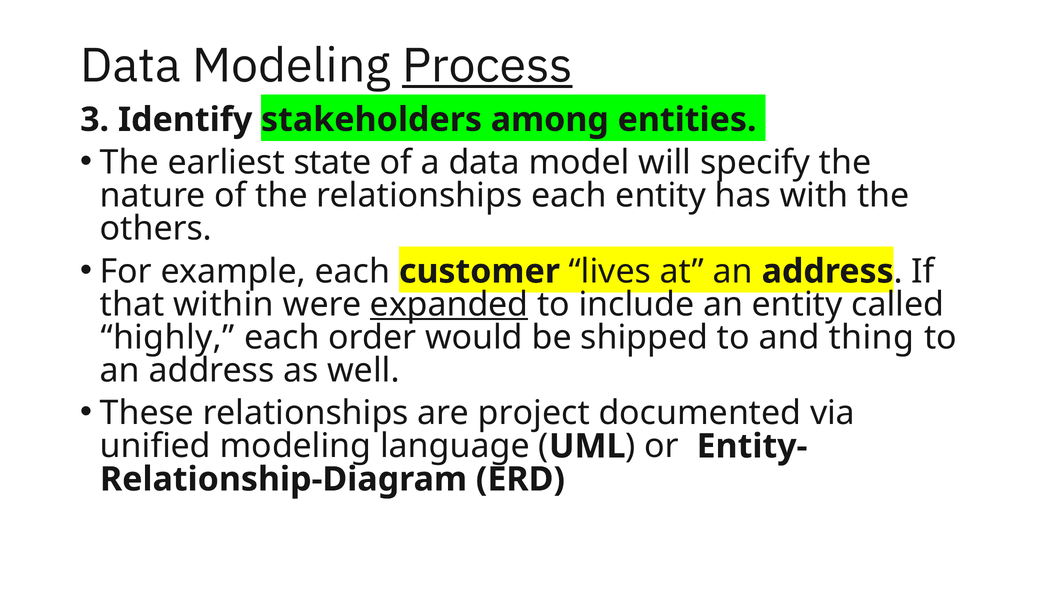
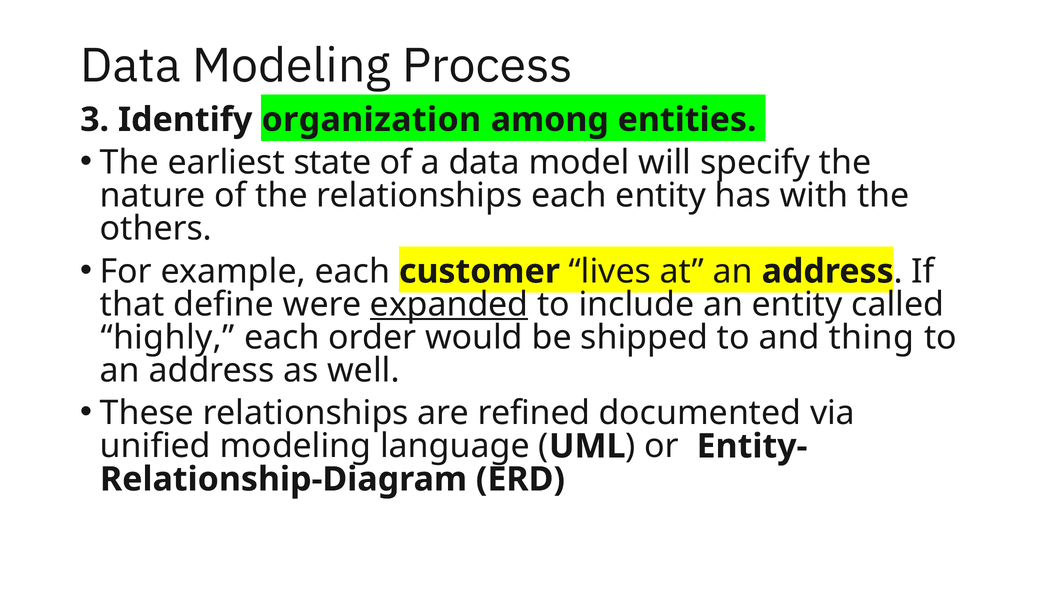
Process underline: present -> none (488, 66)
stakeholders: stakeholders -> organization (371, 120)
within: within -> define (224, 305)
project: project -> refined (534, 414)
